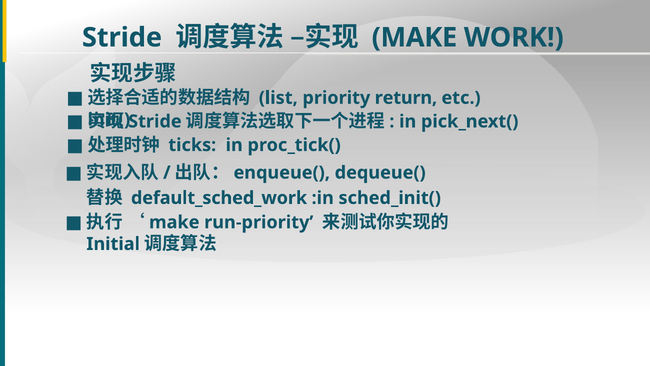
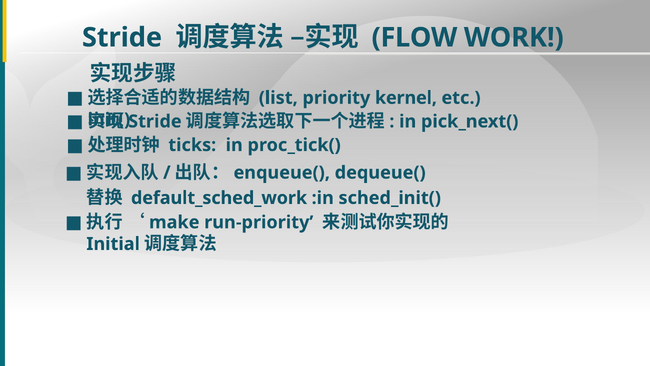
MAKE: MAKE -> FLOW (414, 37)
return: return -> kernel (406, 98)
